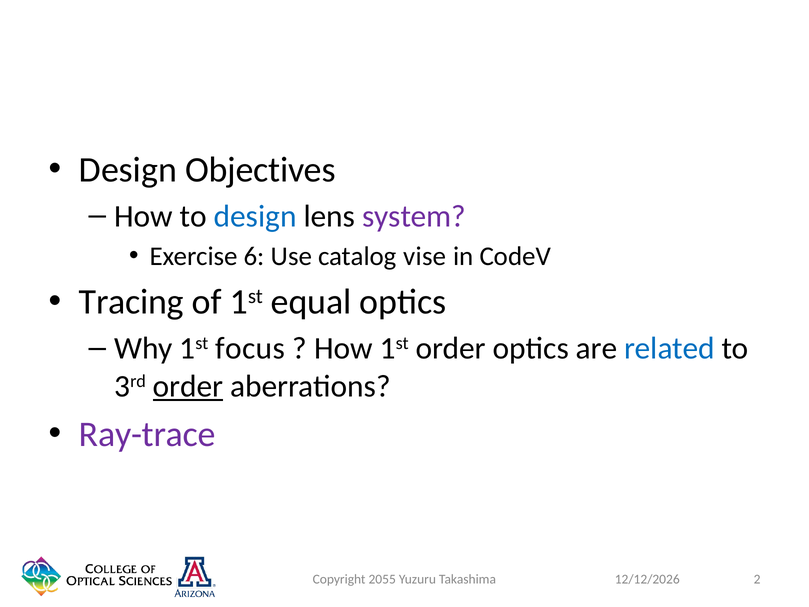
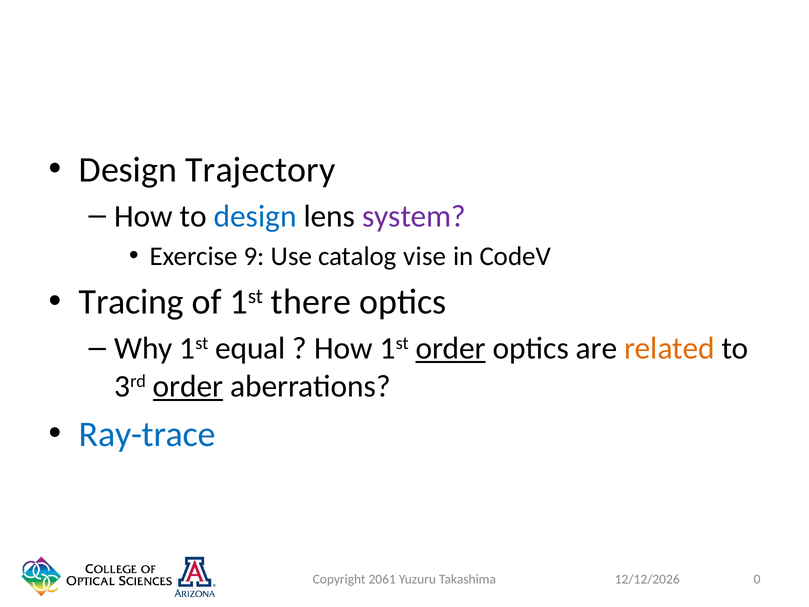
Objectives: Objectives -> Trajectory (260, 170)
6: 6 -> 9 (254, 256)
equal: equal -> there (311, 302)
focus: focus -> equal (250, 348)
order underline: none -> present (451, 348)
related colour: blue -> orange (670, 348)
Ray-trace colour: purple -> blue (147, 434)
2055: 2055 -> 2061 (382, 579)
2: 2 -> 0 (757, 579)
